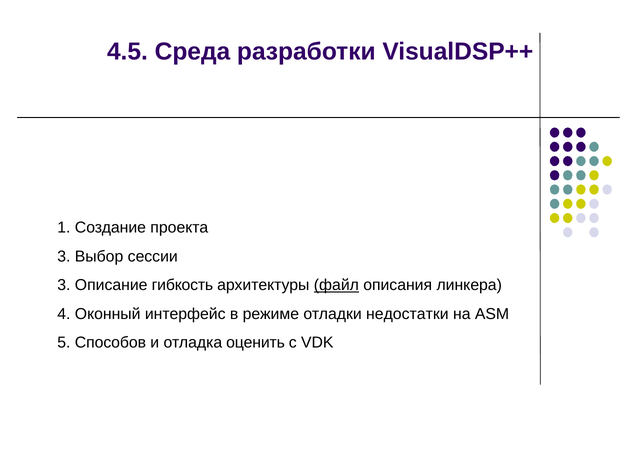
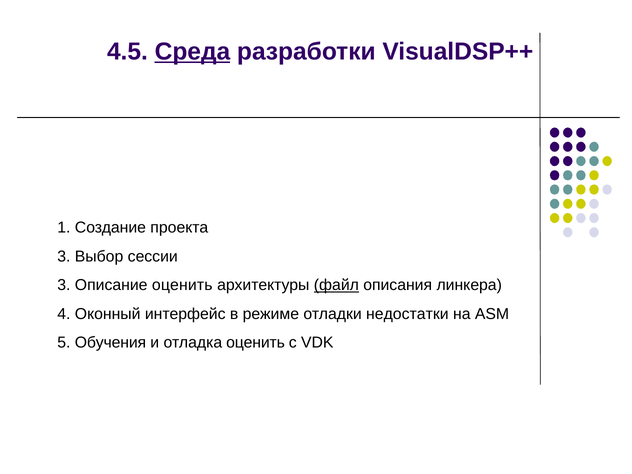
Среда underline: none -> present (192, 52)
Описание гибкость: гибкость -> оценить (182, 285)
Способов: Способов -> Обучения (110, 343)
